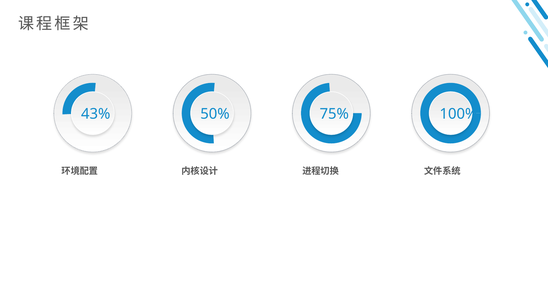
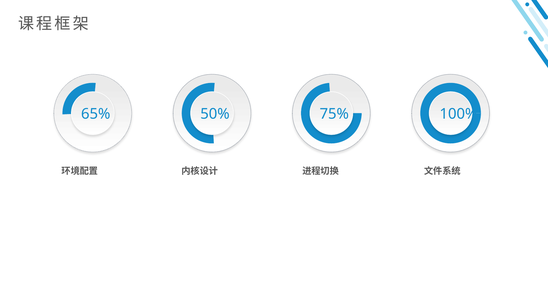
43%: 43% -> 65% (96, 114)
